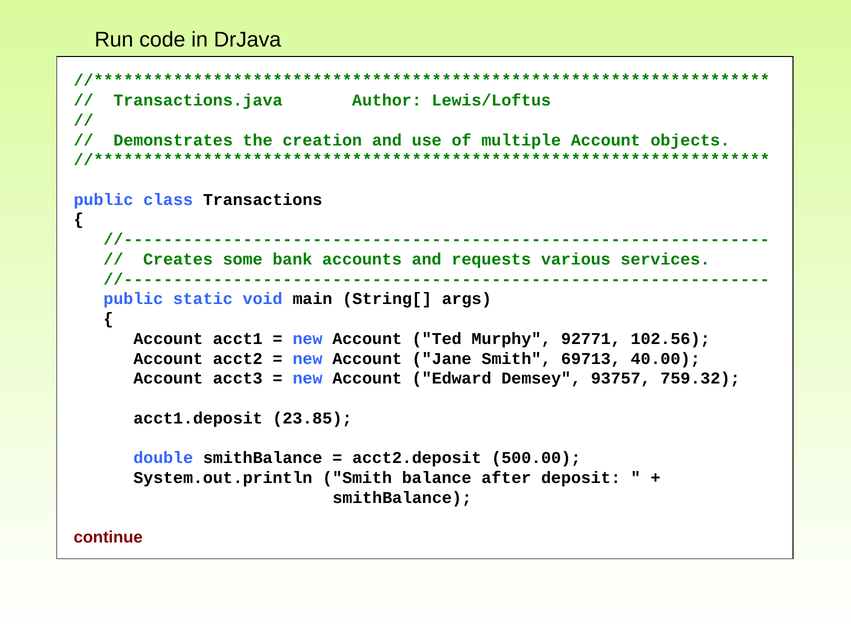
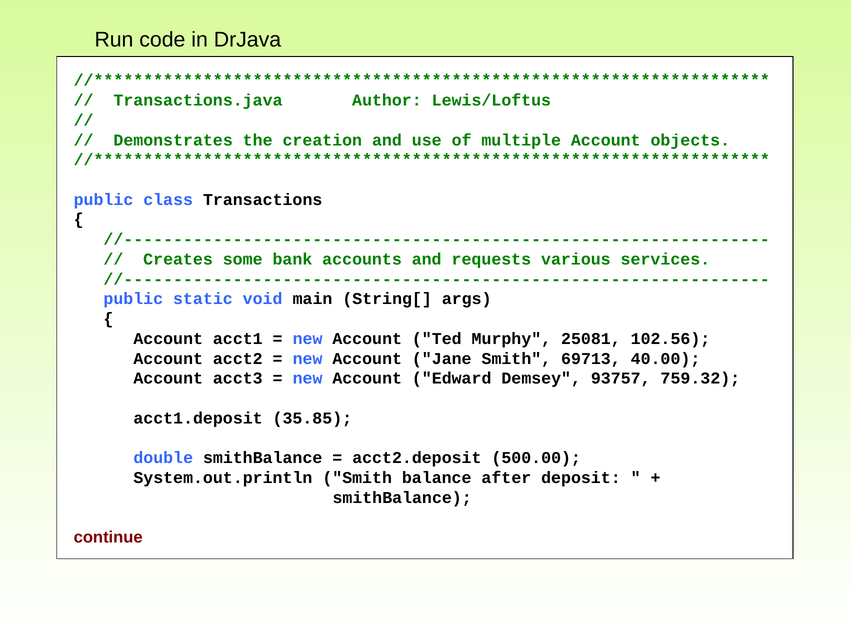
92771: 92771 -> 25081 (591, 339)
23.85: 23.85 -> 35.85 (312, 418)
